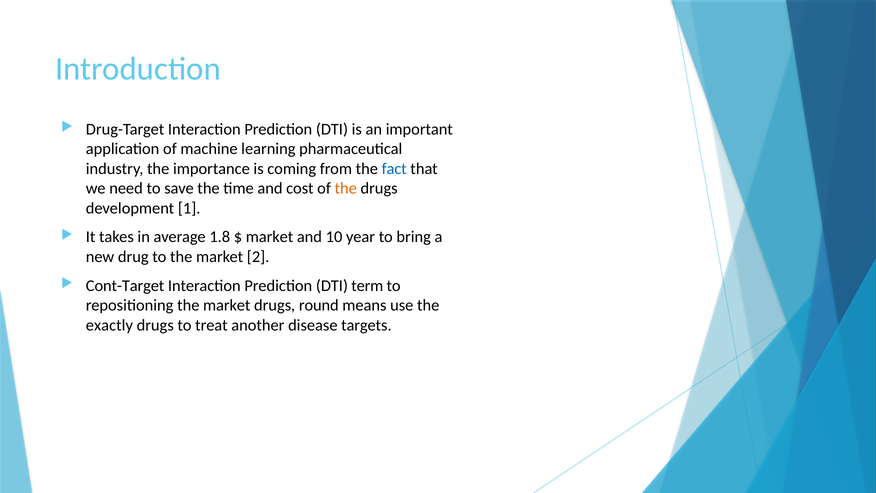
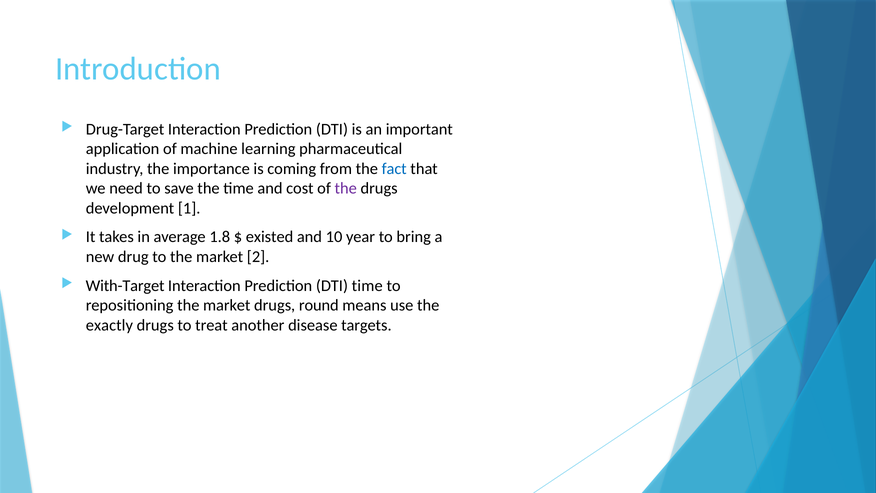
the colour: orange -> purple (346, 188)
market: market -> existed (270, 237)
Cont-Target: Cont-Target -> With-Target (125, 286)
DTI term: term -> time (367, 286)
